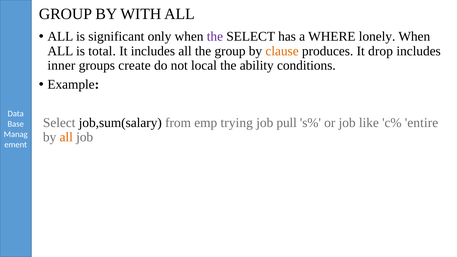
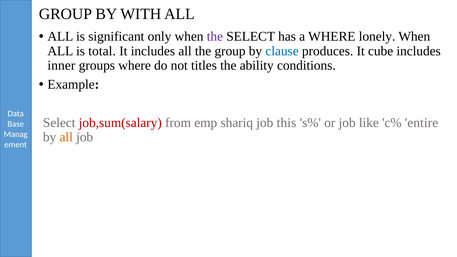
clause colour: orange -> blue (282, 51)
drop: drop -> cube (381, 51)
groups create: create -> where (135, 65)
local: local -> titles (204, 65)
job,sum(salary colour: black -> red (120, 123)
trying: trying -> shariq (237, 123)
pull: pull -> this (286, 123)
